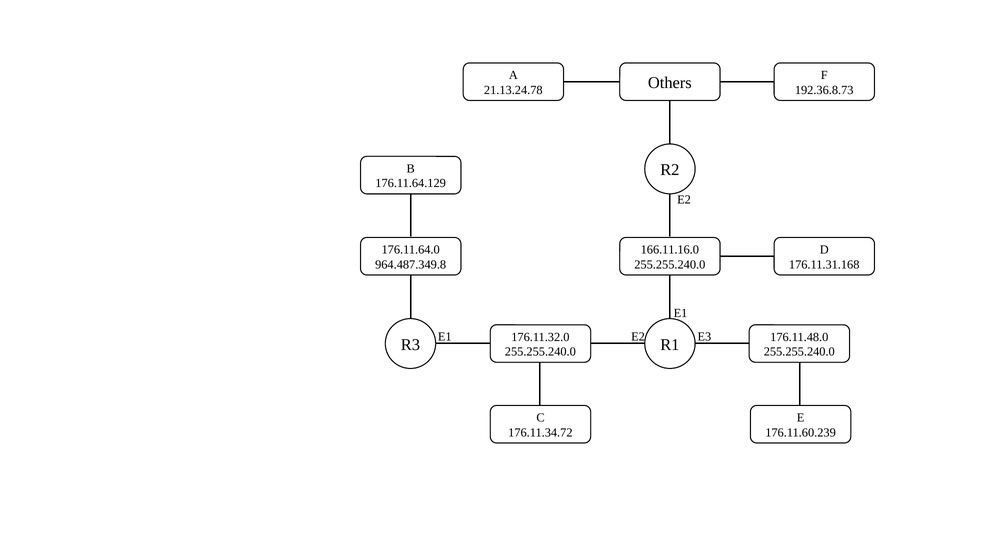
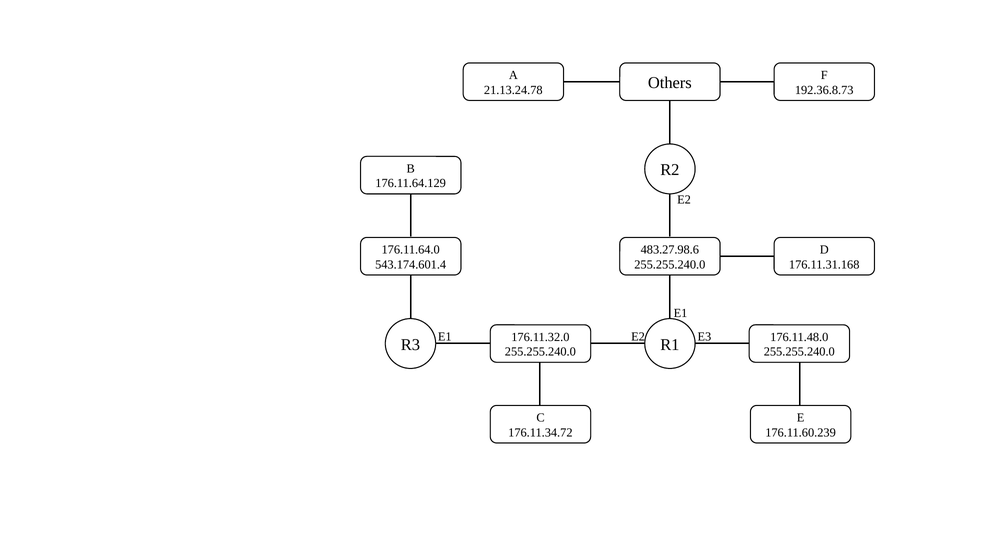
166.11.16.0: 166.11.16.0 -> 483.27.98.6 (670, 250)
964.487.349.8: 964.487.349.8 -> 543.174.601.4 (411, 264)
